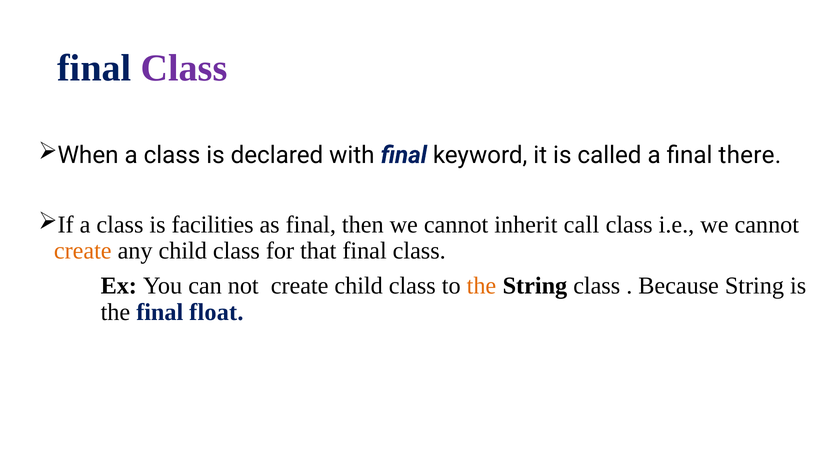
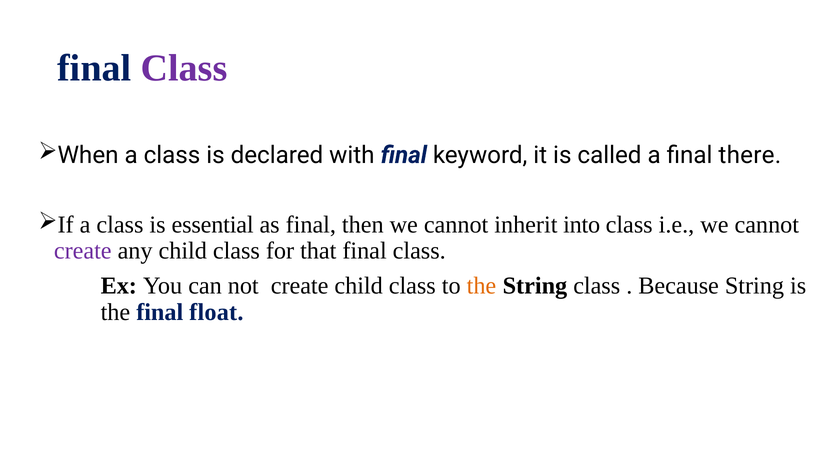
facilities: facilities -> essential (213, 224)
call: call -> into (582, 224)
create colour: orange -> purple (83, 251)
